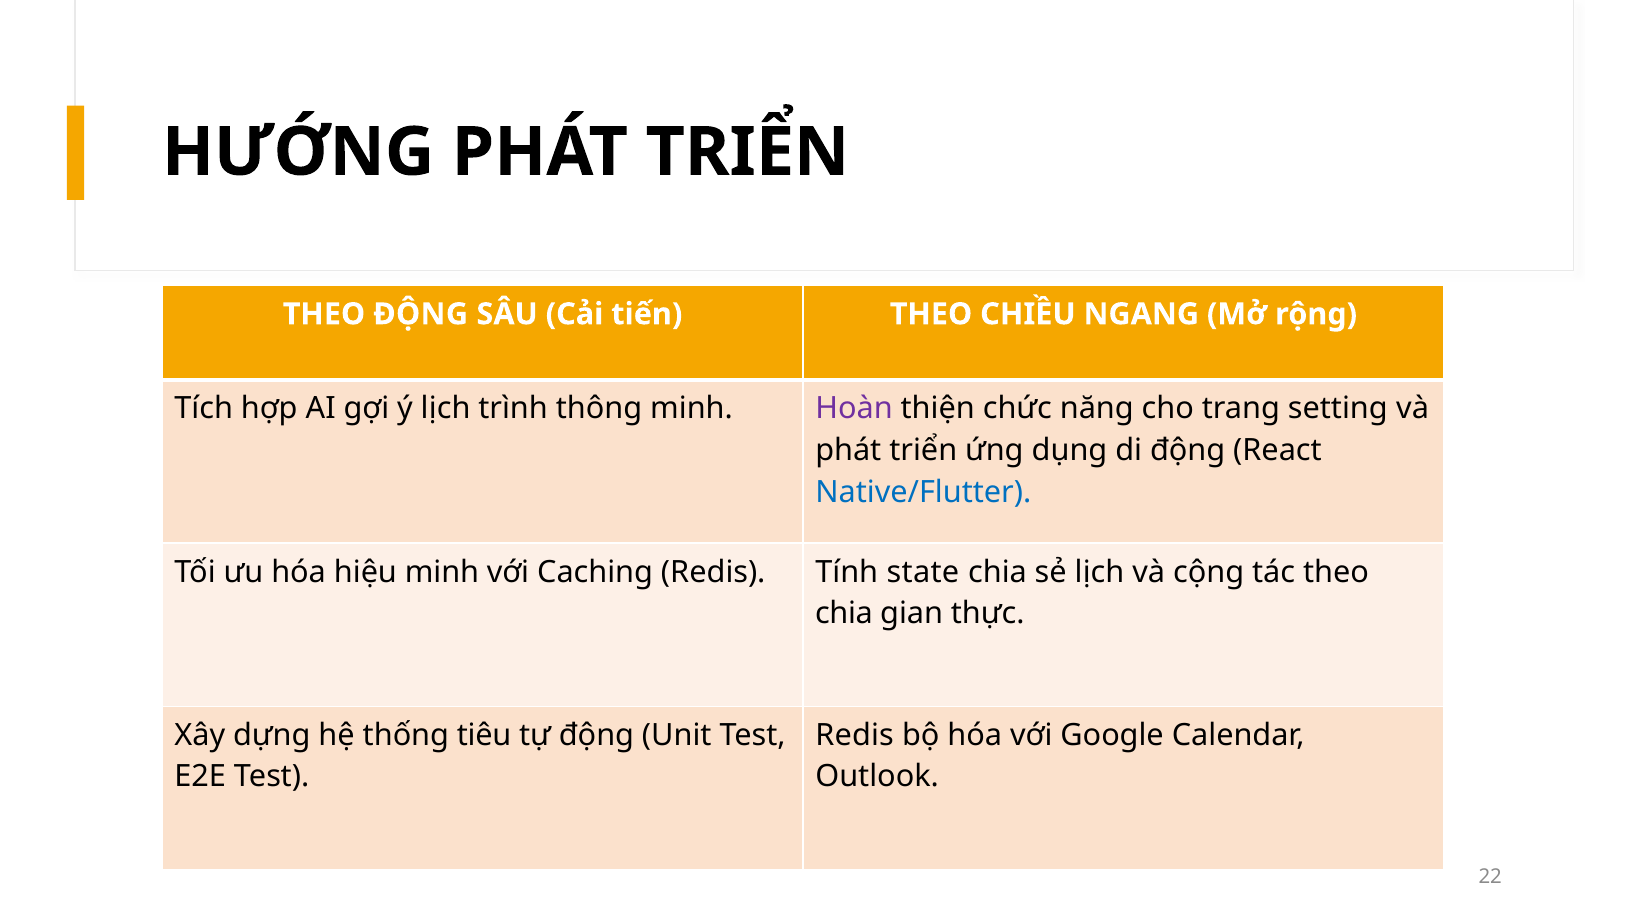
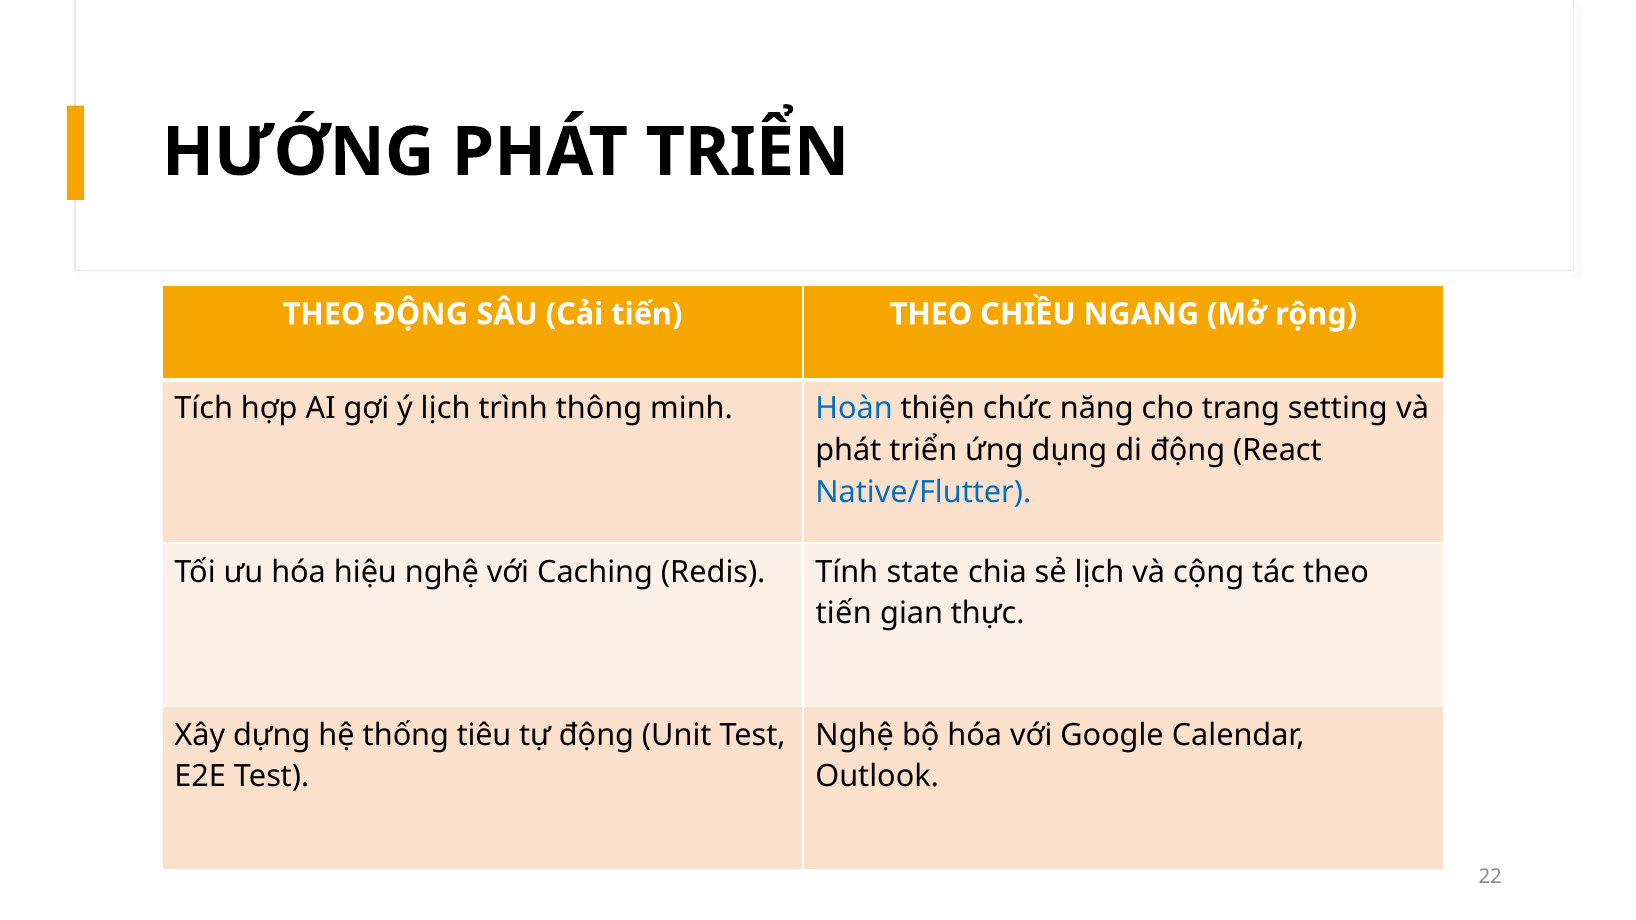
Hoàn colour: purple -> blue (854, 409)
hiệu minh: minh -> nghệ (442, 572)
chia: chia -> tiến (844, 614)
Redis: Redis -> Nghệ (855, 735)
